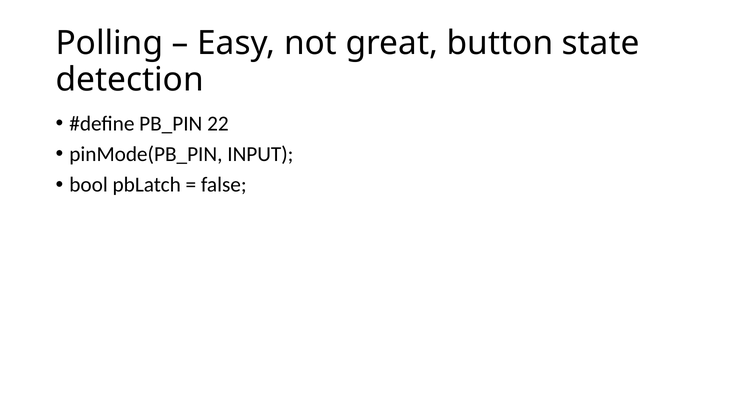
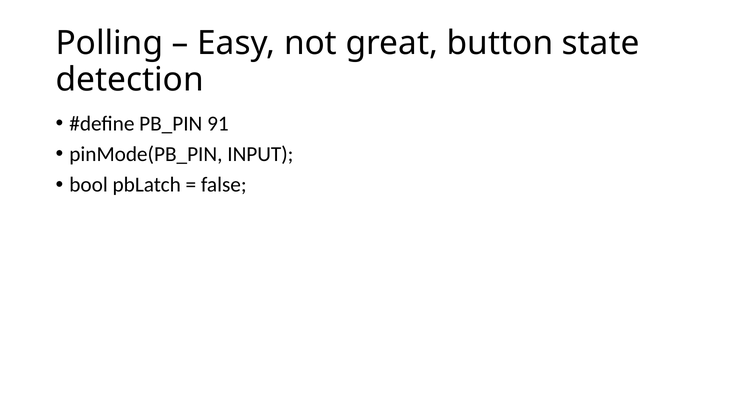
22: 22 -> 91 (218, 123)
